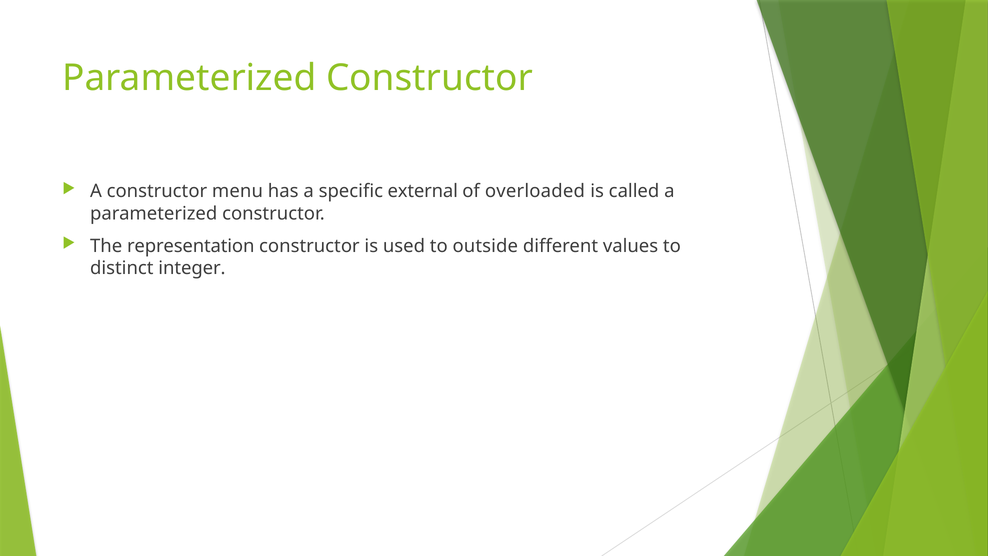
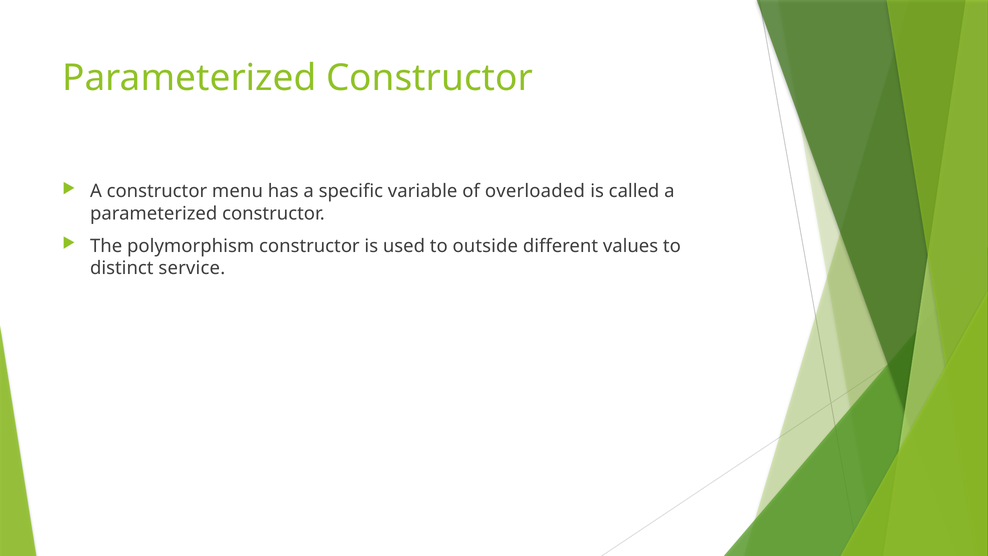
external: external -> variable (423, 191)
representation: representation -> polymorphism (191, 246)
integer: integer -> service (192, 268)
